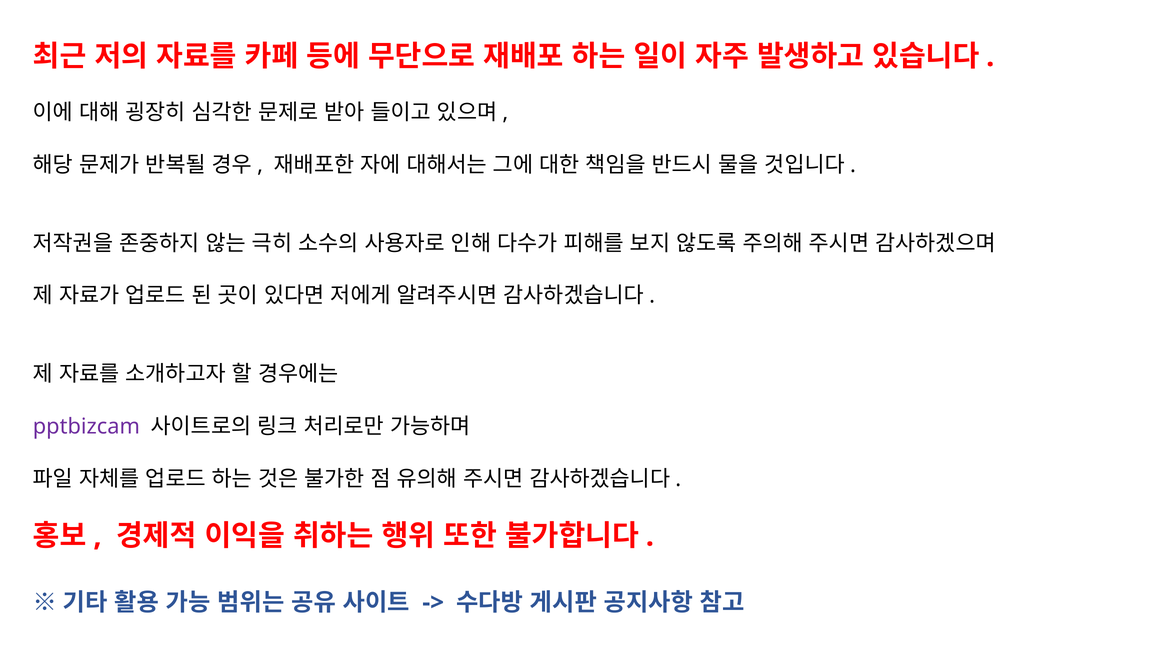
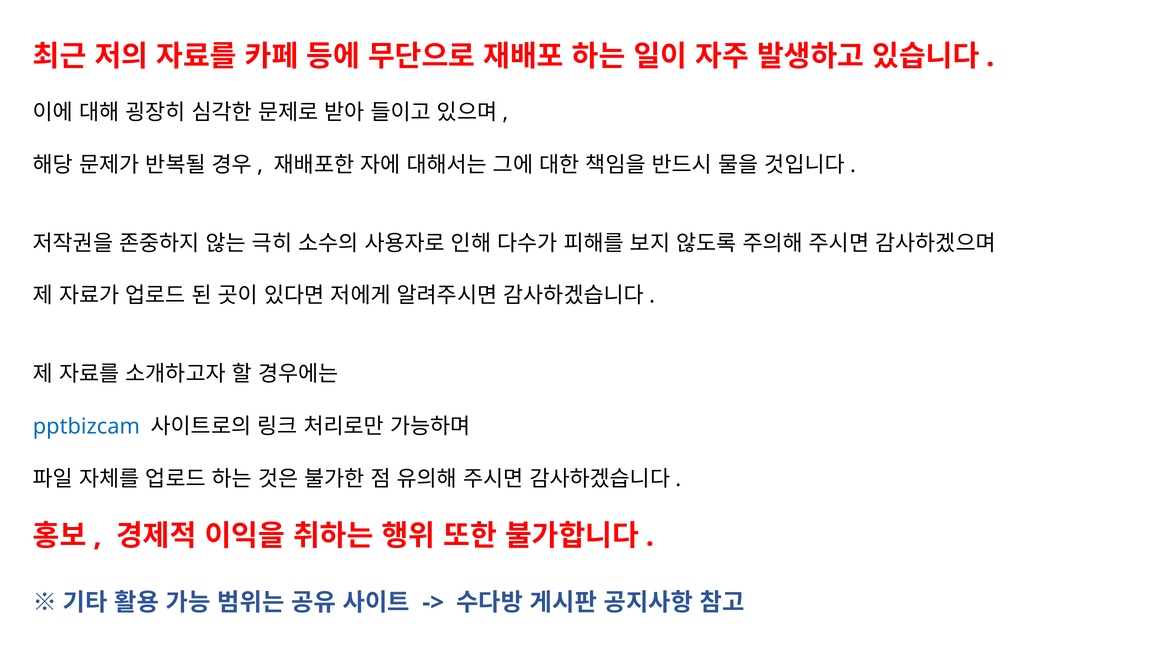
pptbizcam colour: purple -> blue (86, 427)
